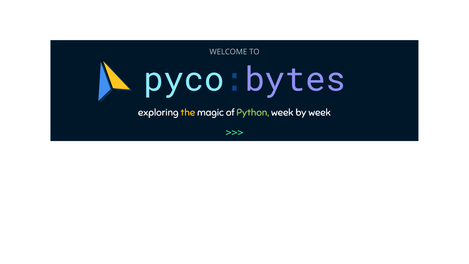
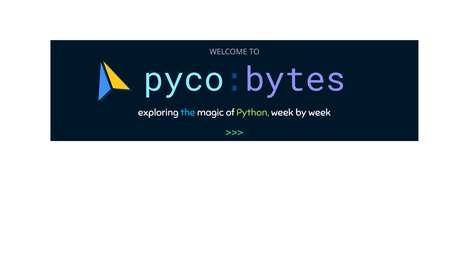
the colour: yellow -> light blue (188, 113)
